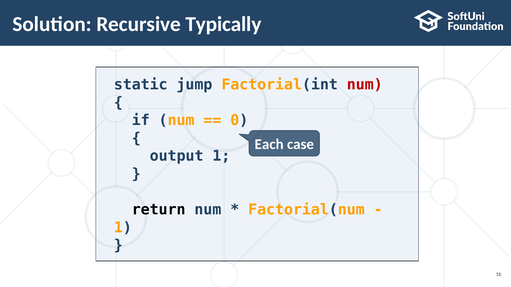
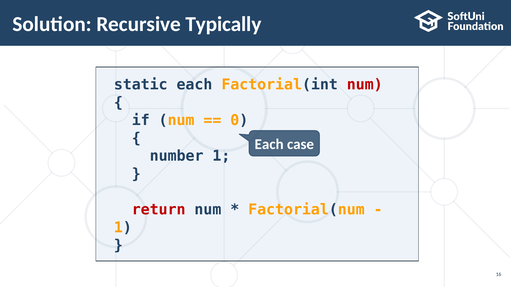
static jump: jump -> each (194, 85)
output: output -> number (177, 156)
return colour: black -> red (159, 210)
